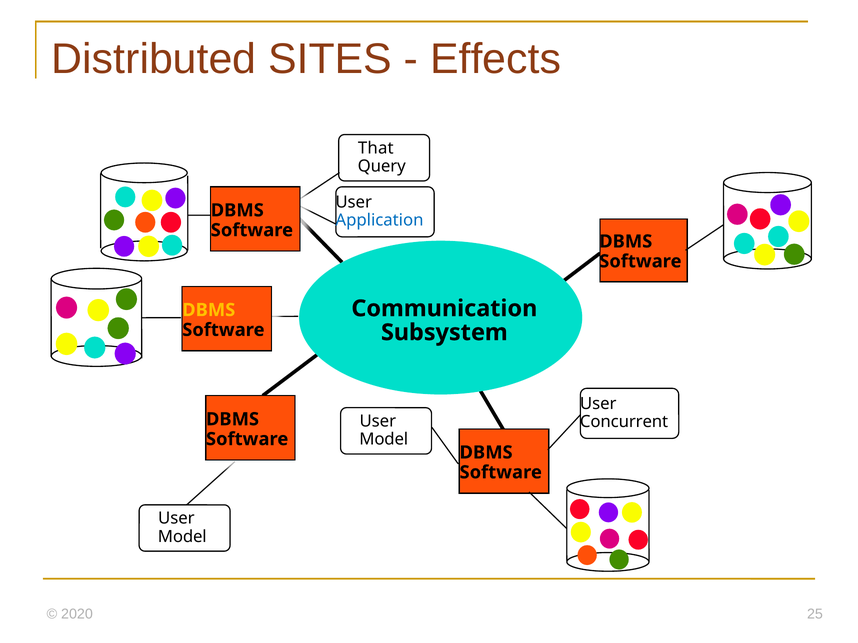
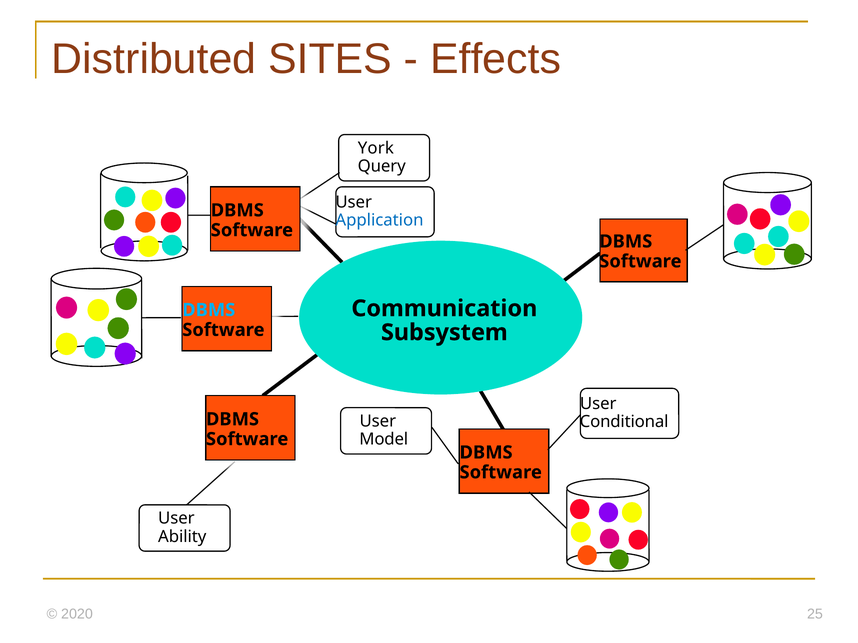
That: That -> York (376, 148)
DBMS colour: yellow -> light blue (209, 310)
Concurrent: Concurrent -> Conditional (624, 422)
Model: Model -> Ability (182, 537)
